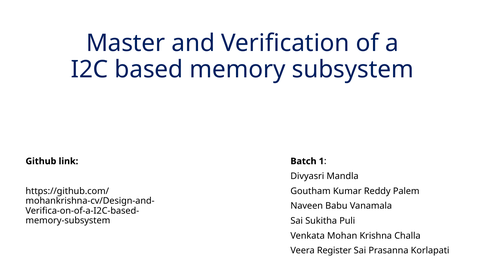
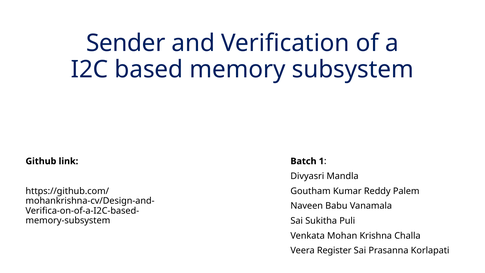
Master: Master -> Sender (126, 43)
